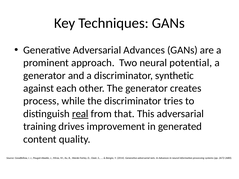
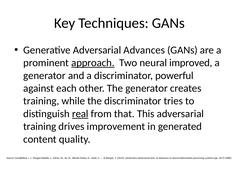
approach underline: none -> present (93, 63)
potential: potential -> improved (191, 63)
synthetic: synthetic -> powerful (174, 76)
process: process -> training (41, 101)
